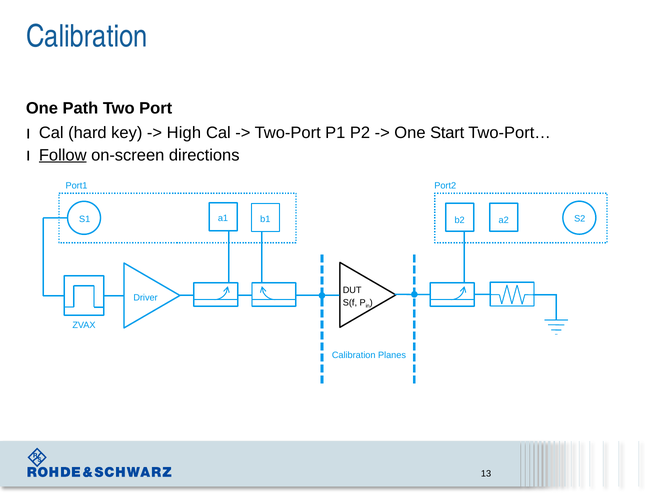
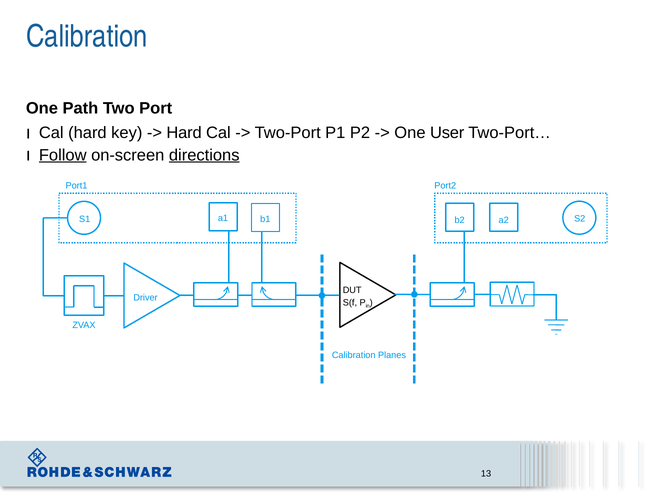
High: High -> Hard (184, 133)
Start: Start -> User (447, 133)
directions underline: none -> present (204, 155)
